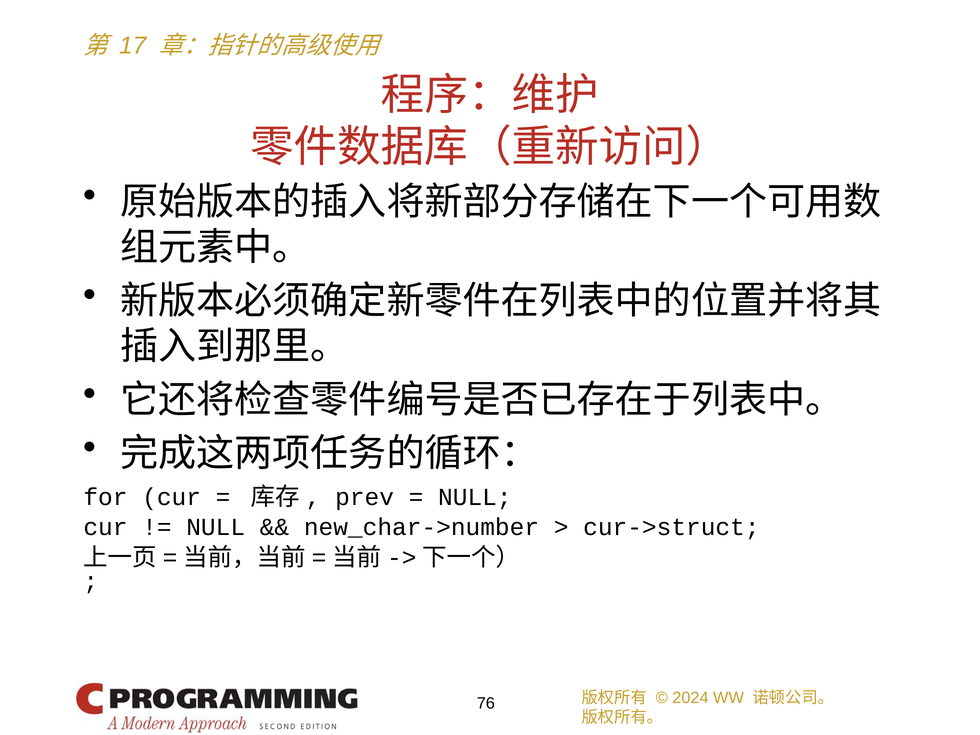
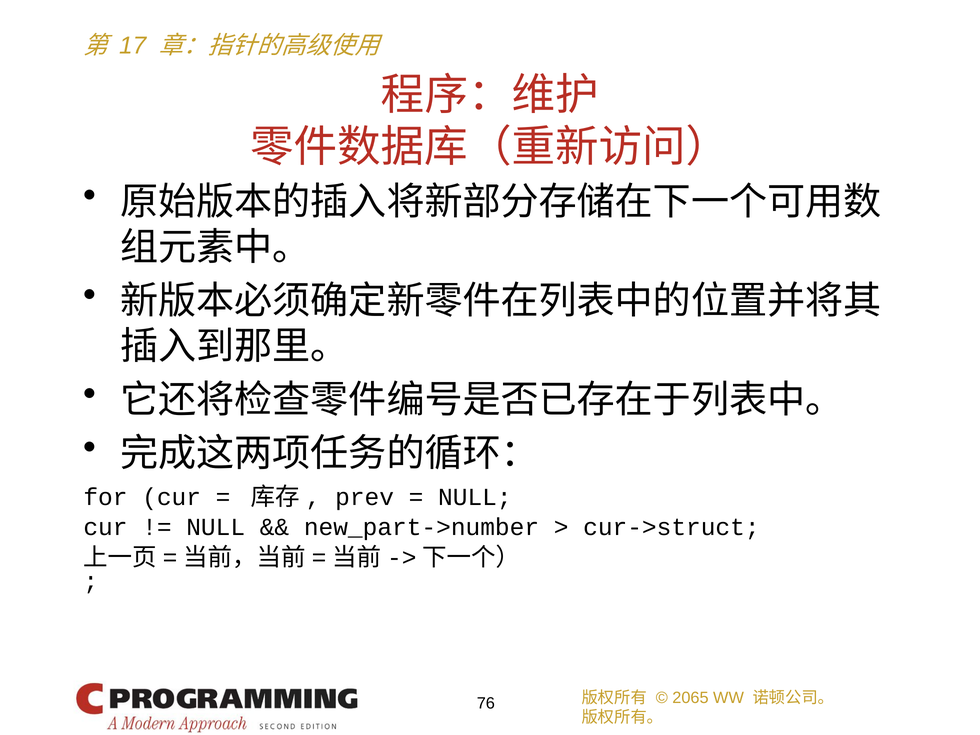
new_char->number: new_char->number -> new_part->number (421, 527)
2024: 2024 -> 2065 (690, 698)
